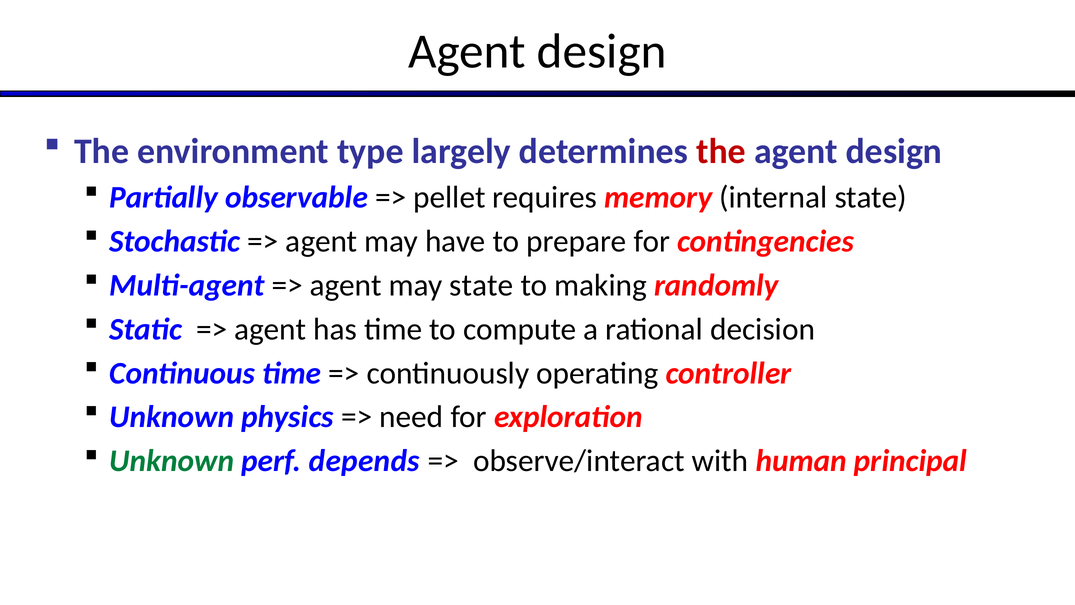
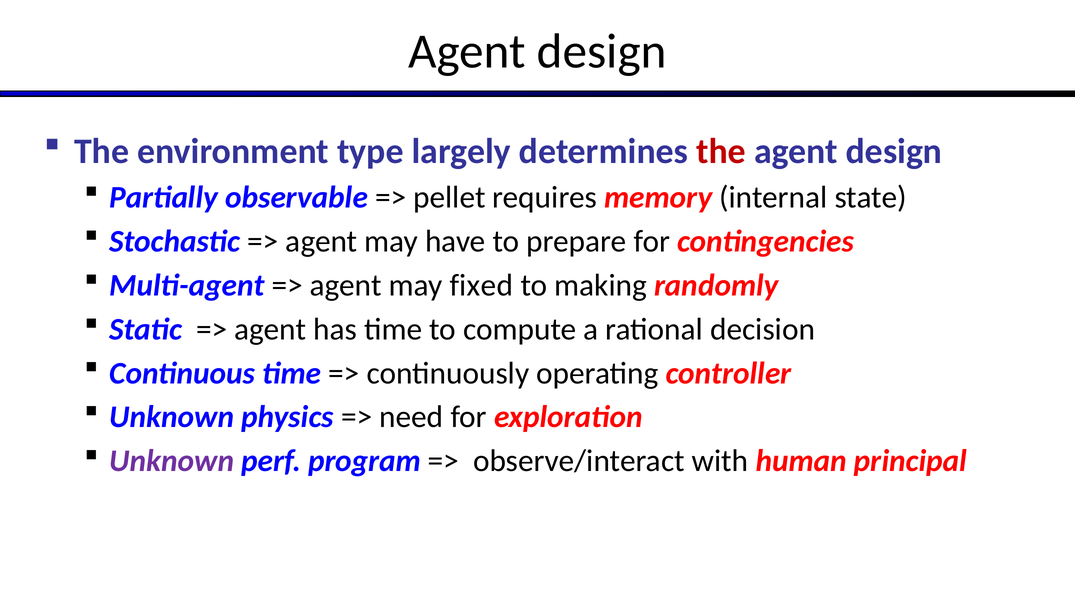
may state: state -> fixed (481, 285)
Unknown colour: green -> purple (172, 461)
depends: depends -> program (364, 461)
